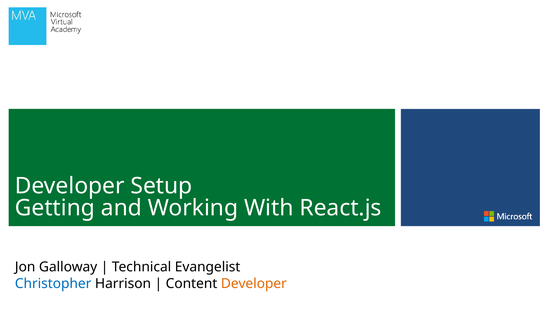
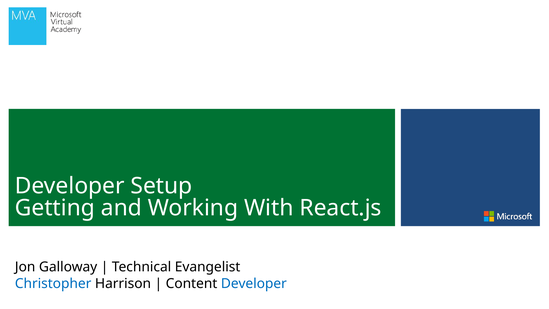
Developer colour: orange -> blue (254, 283)
